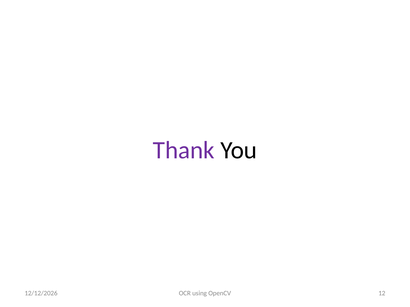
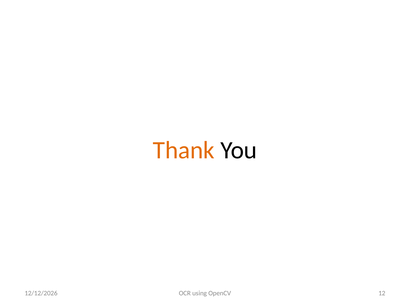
Thank colour: purple -> orange (184, 150)
